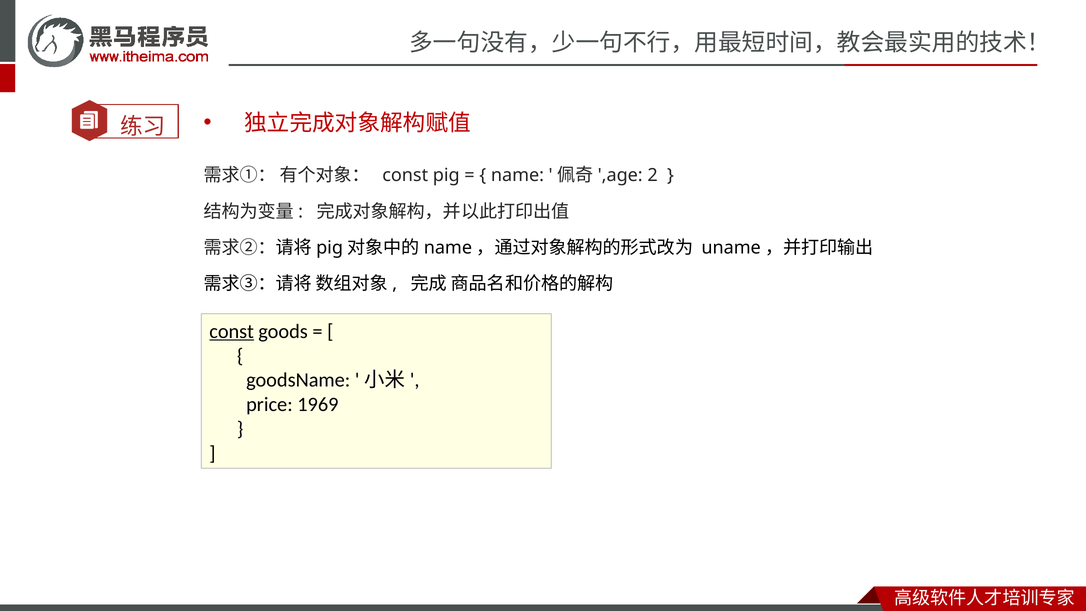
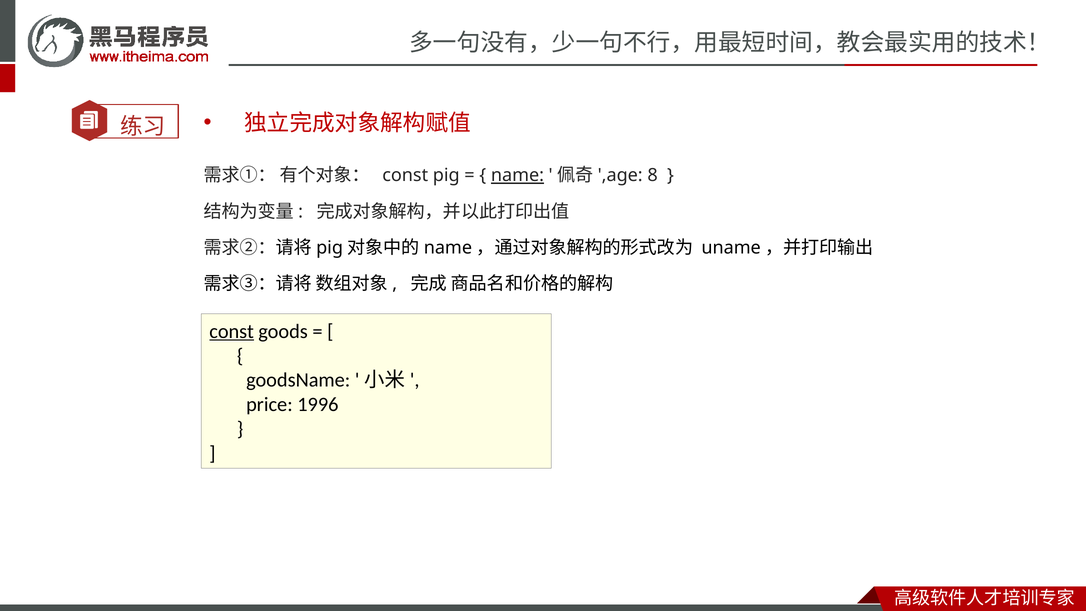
name underline: none -> present (517, 175)
2: 2 -> 8 (653, 175)
1969: 1969 -> 1996 (318, 405)
